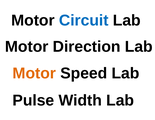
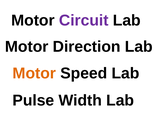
Circuit colour: blue -> purple (84, 20)
